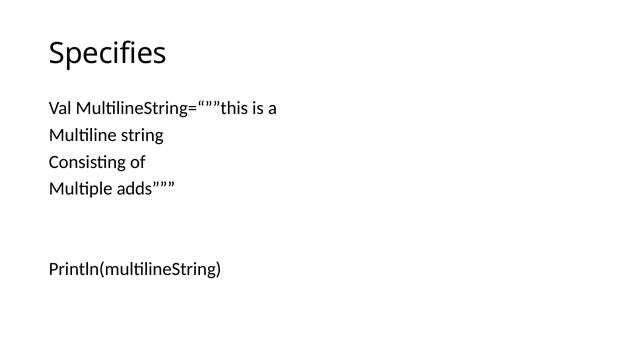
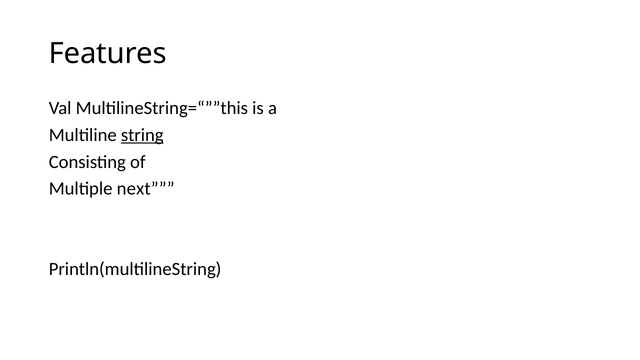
Specifies: Specifies -> Features (108, 54)
string underline: none -> present (142, 135)
adds: adds -> next (146, 189)
